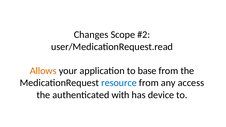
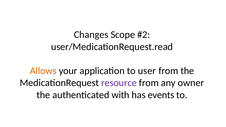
base: base -> user (147, 71)
resource colour: blue -> purple (119, 83)
access: access -> owner (191, 83)
device: device -> events (161, 95)
